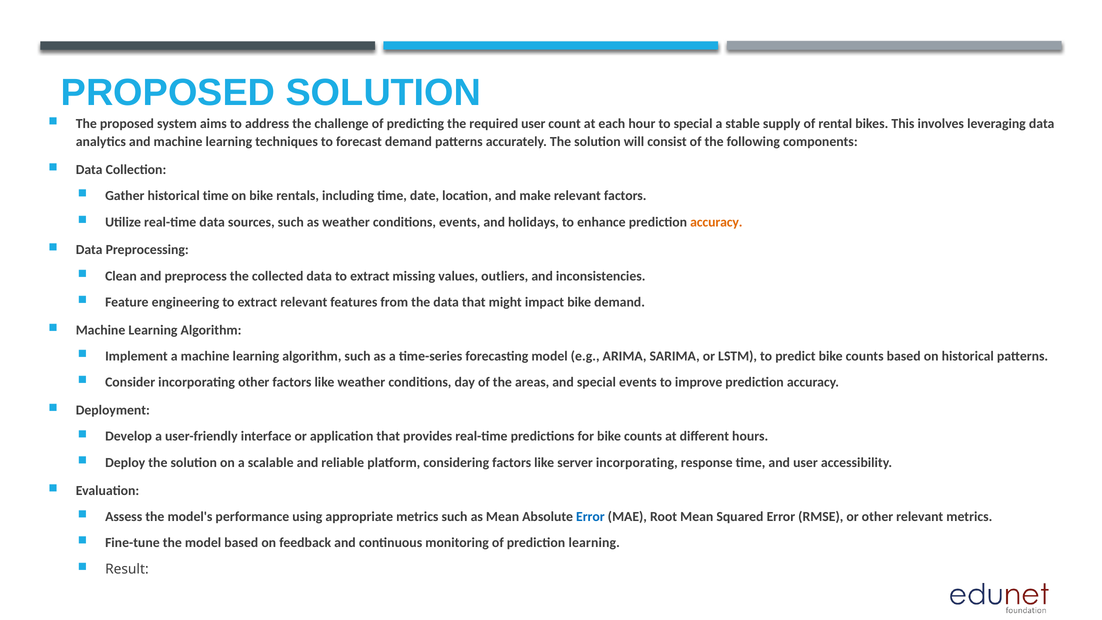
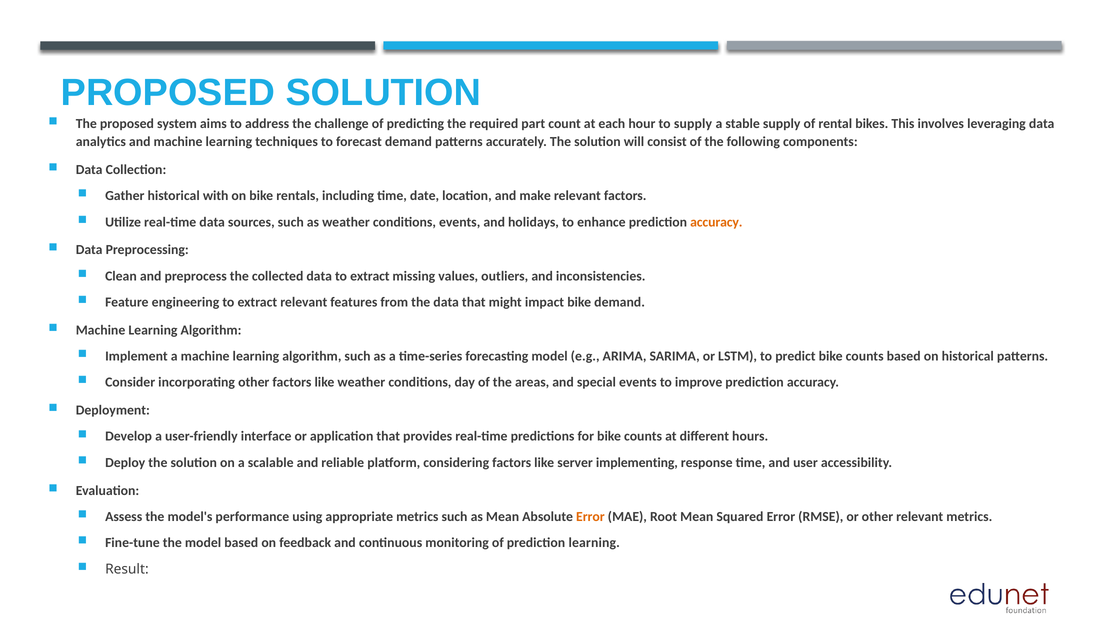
required user: user -> part (533, 124)
to special: special -> supply (693, 124)
historical time: time -> with (216, 196)
server incorporating: incorporating -> implementing (637, 463)
Error colour: blue -> orange (590, 517)
